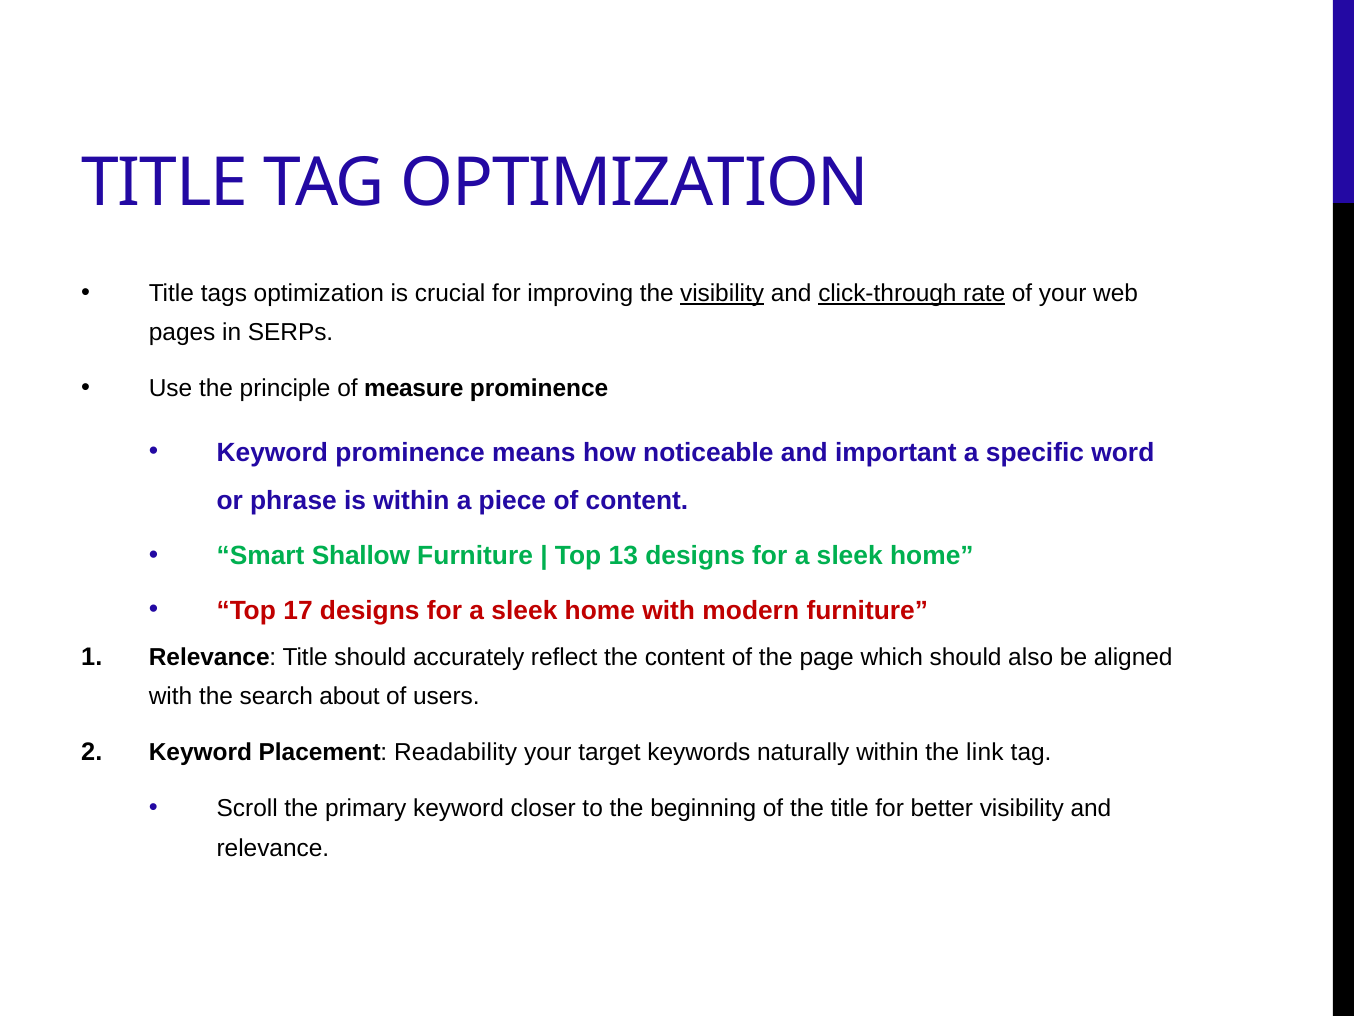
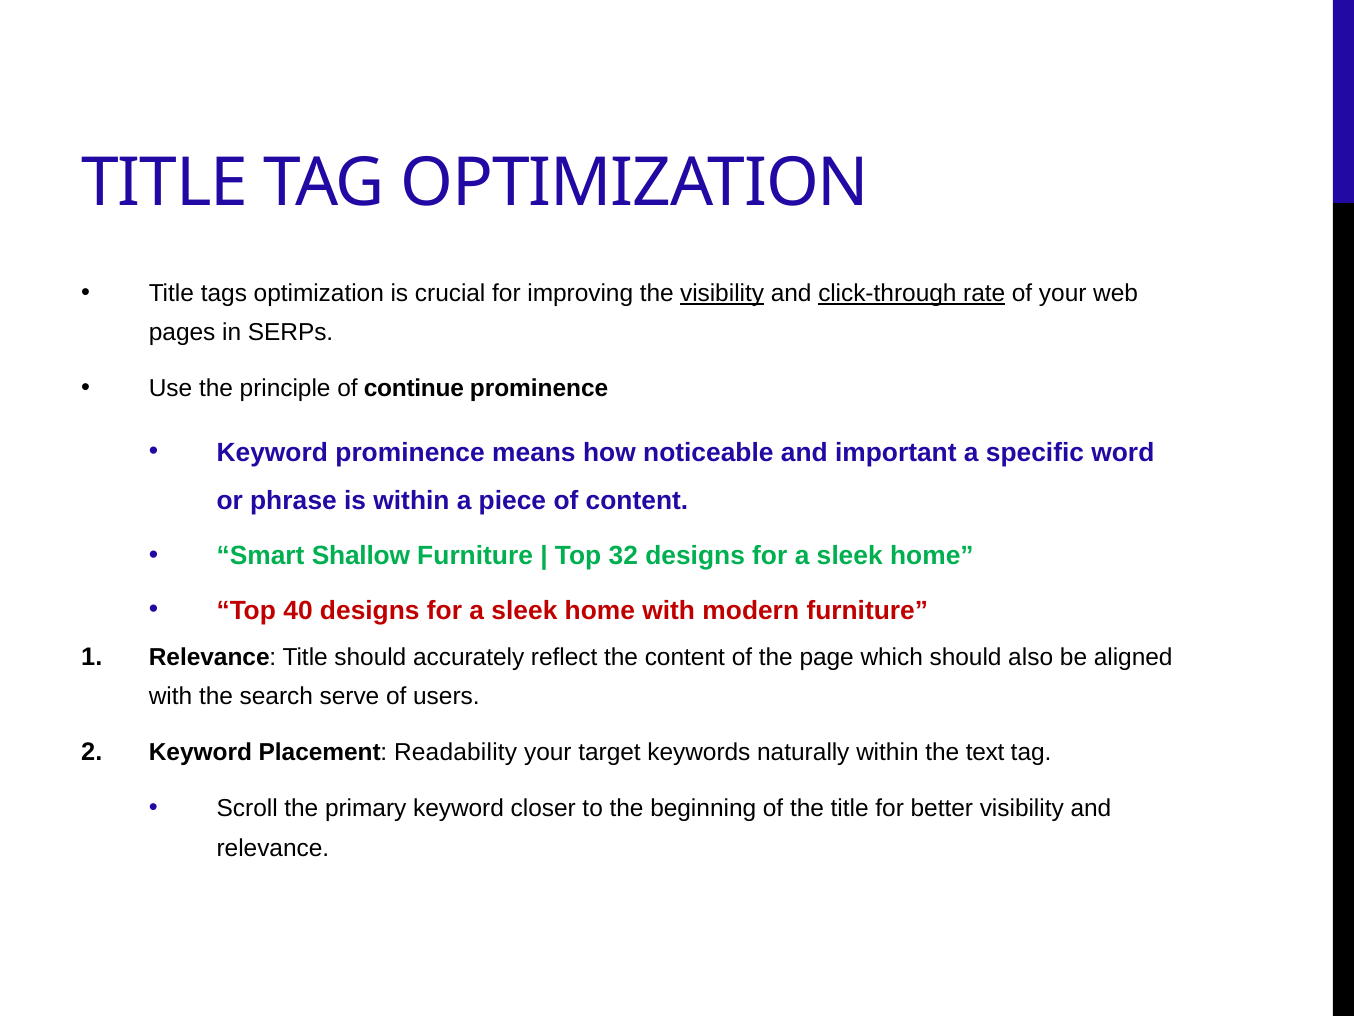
measure: measure -> continue (414, 388)
13: 13 -> 32 (623, 555)
17: 17 -> 40 (298, 610)
about: about -> serve (349, 696)
link: link -> text (985, 752)
